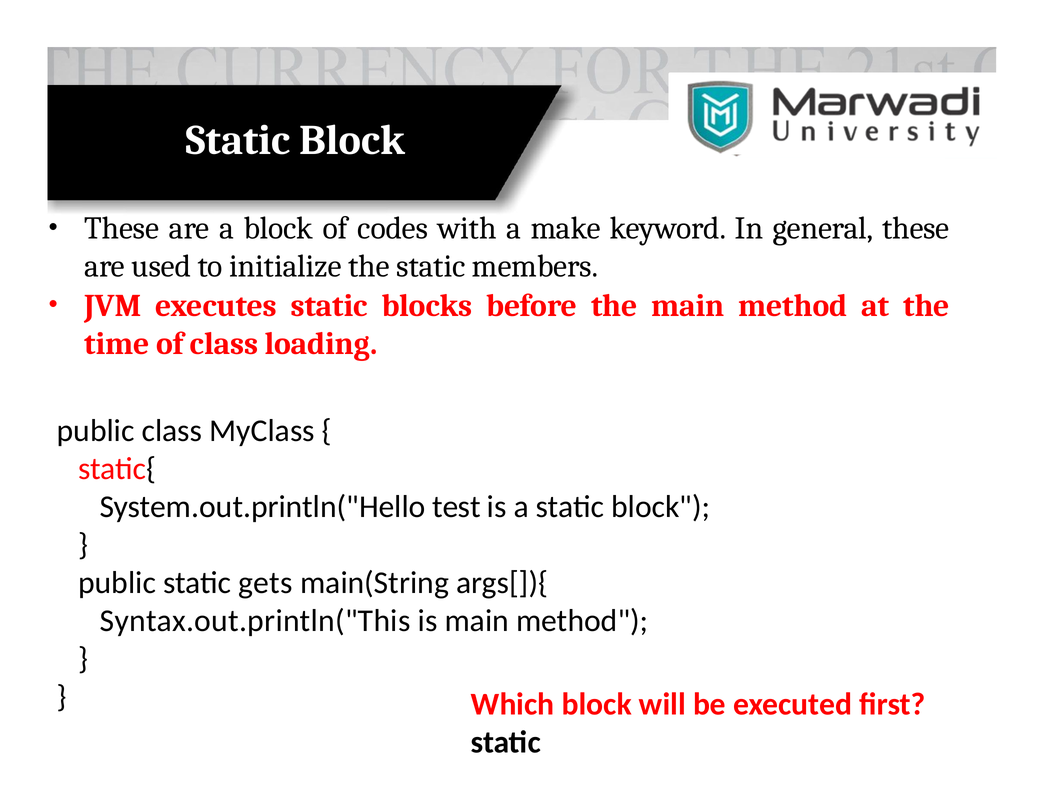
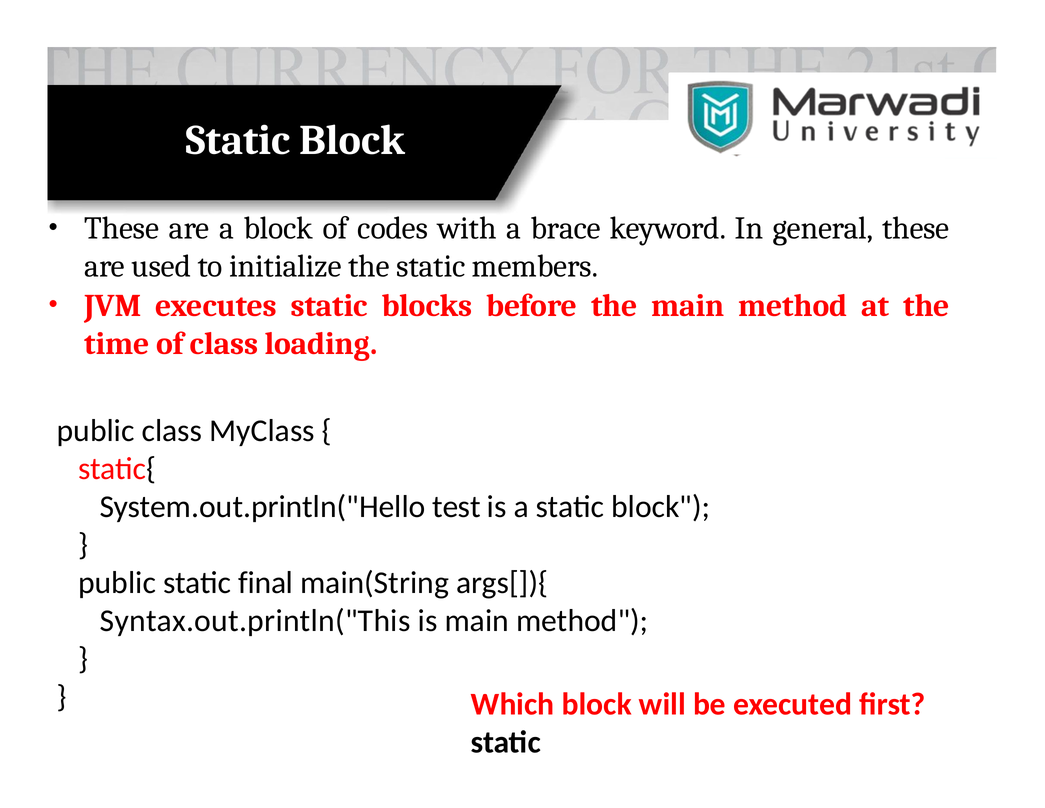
make: make -> brace (566, 228)
gets: gets -> final (266, 582)
